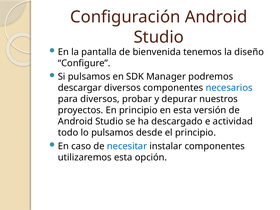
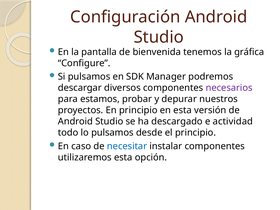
diseño: diseño -> gráfica (249, 52)
necesarios colour: blue -> purple (229, 88)
para diversos: diversos -> estamos (100, 99)
